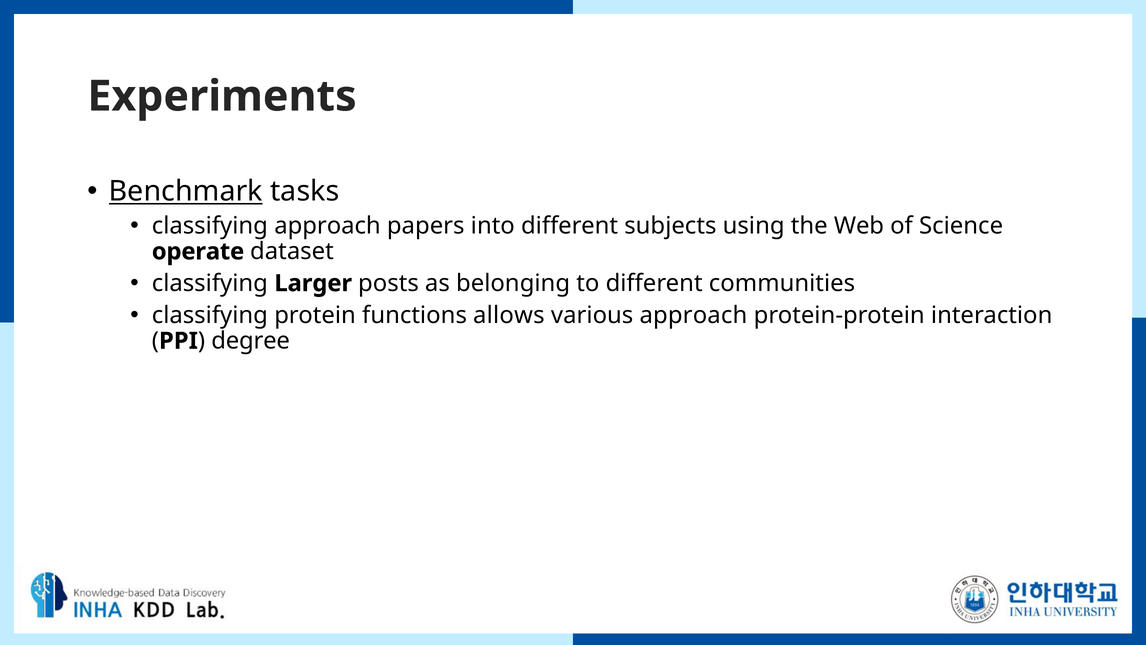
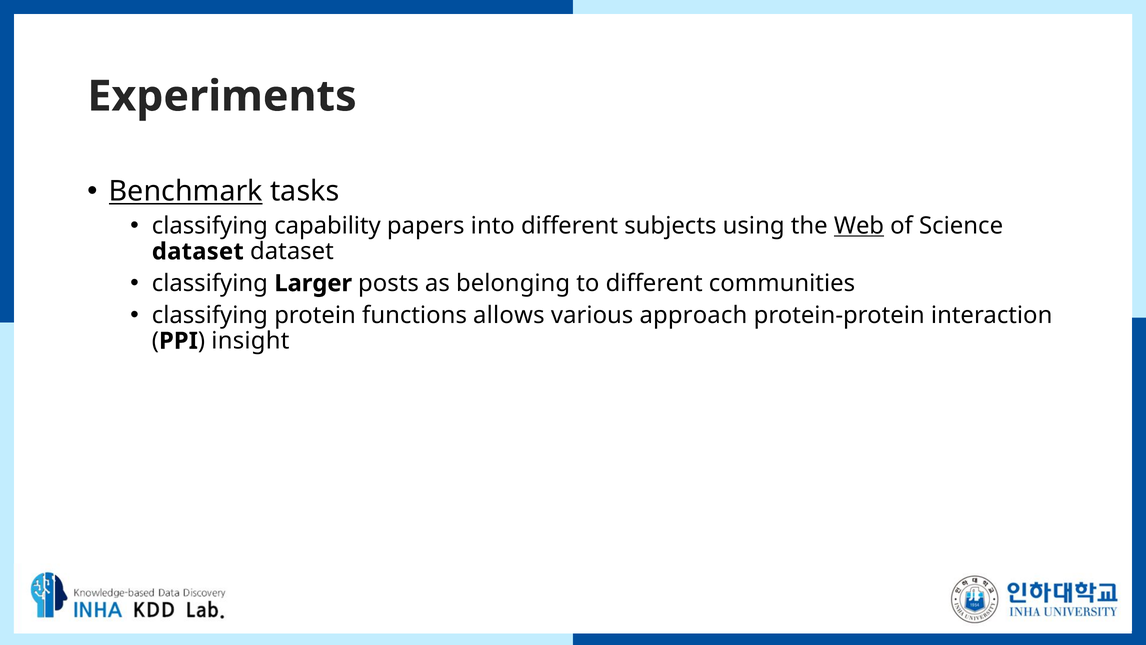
classifying approach: approach -> capability (328, 226)
Web underline: none -> present (859, 226)
operate: operate -> dataset (198, 251)
degree: degree -> insight (250, 341)
